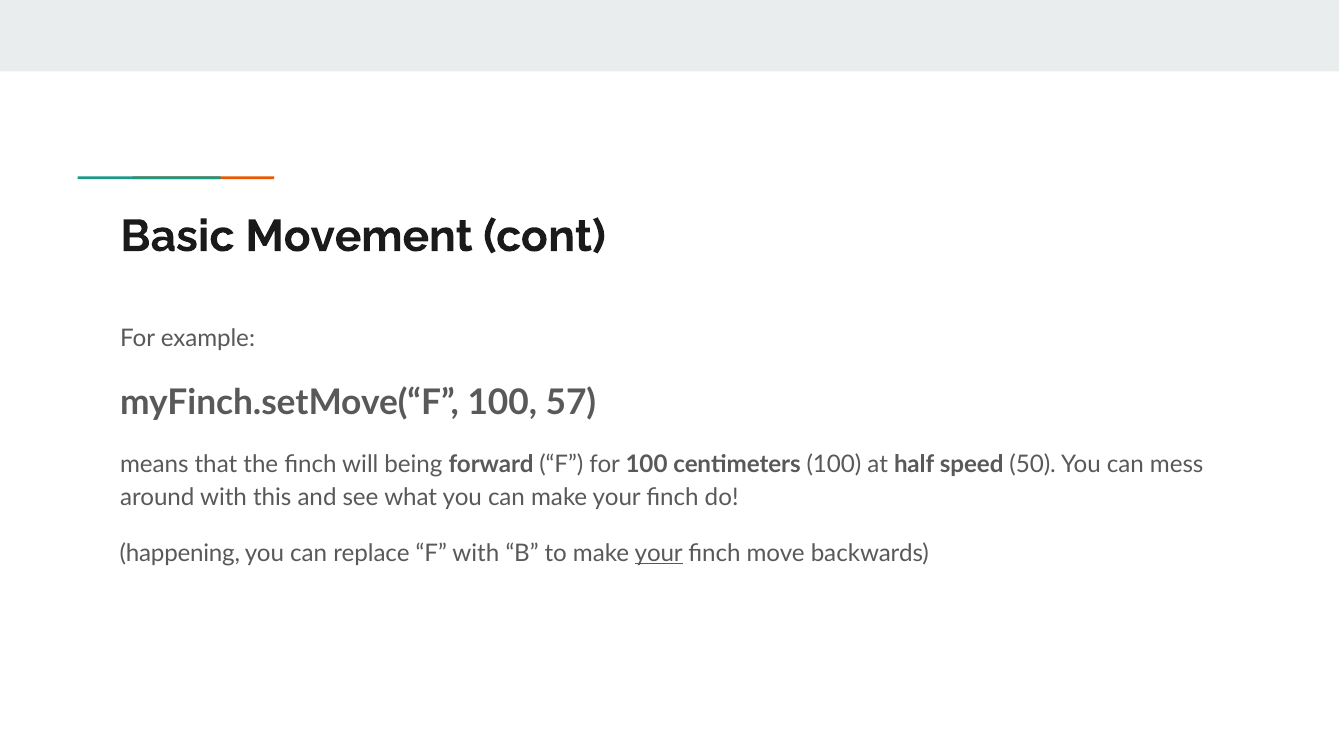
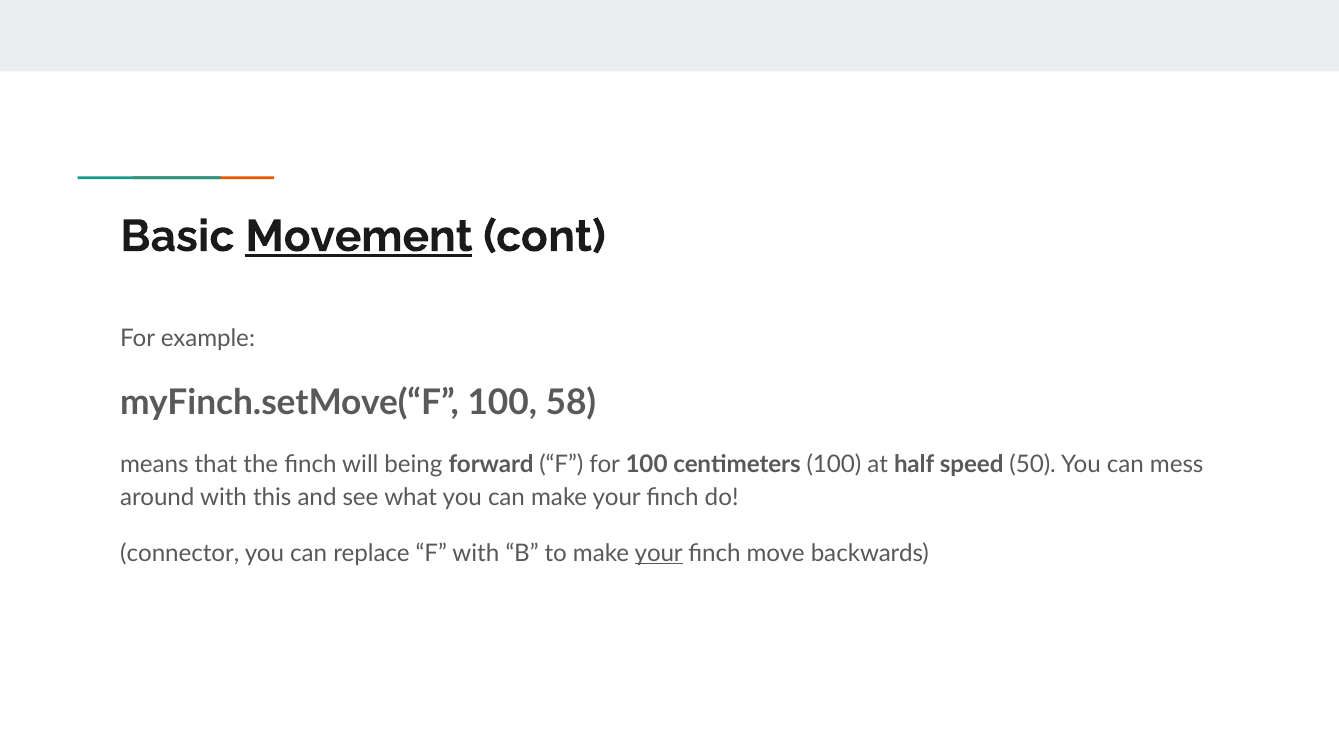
Movement underline: none -> present (359, 236)
57: 57 -> 58 (571, 403)
happening: happening -> connector (180, 553)
